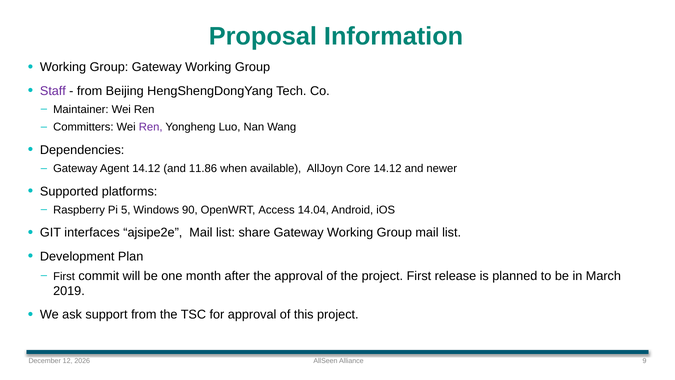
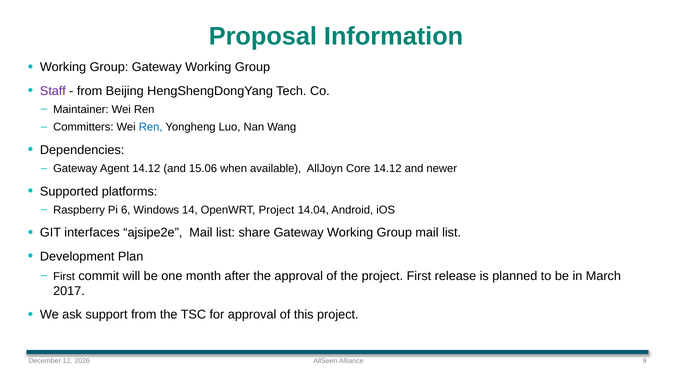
Ren colour: purple -> blue (151, 127)
11.86: 11.86 -> 15.06 (203, 168)
5: 5 -> 6 (126, 210)
90: 90 -> 14 (190, 210)
OpenWRT Access: Access -> Project (276, 210)
2019: 2019 -> 2017 (69, 291)
